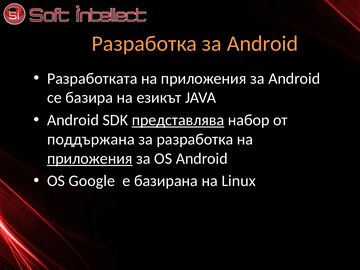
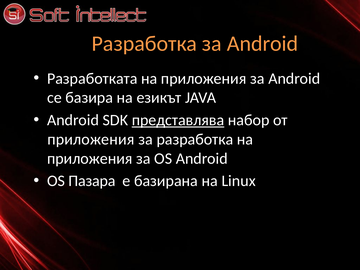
поддържана: поддържана -> приложения (91, 139)
приложения underline: present -> none (90, 159)
Google: Google -> Пазара (92, 181)
